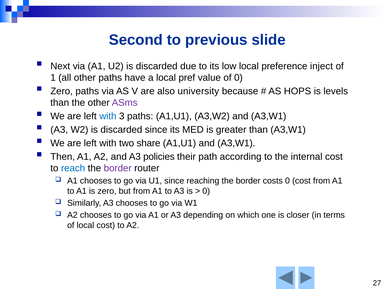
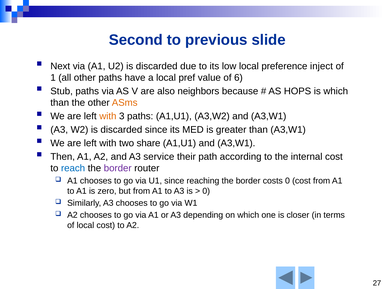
of 0: 0 -> 6 (238, 78)
Zero: Zero -> Stub (62, 91)
university: university -> neighbors (198, 91)
is levels: levels -> which (336, 91)
ASms colour: purple -> orange (125, 103)
with colour: blue -> orange (108, 116)
policies: policies -> service (159, 157)
